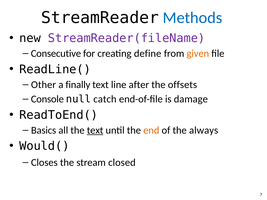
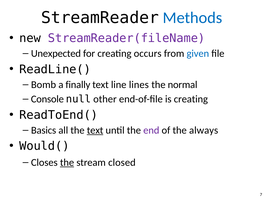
Consecutive: Consecutive -> Unexpected (56, 54)
define: define -> occurs (148, 54)
given colour: orange -> blue (198, 54)
Other: Other -> Bomb (44, 85)
after: after -> lines (139, 85)
offsets: offsets -> normal (183, 85)
catch: catch -> other (105, 99)
is damage: damage -> creating (191, 99)
end colour: orange -> purple (151, 130)
the underline: none -> present (67, 163)
